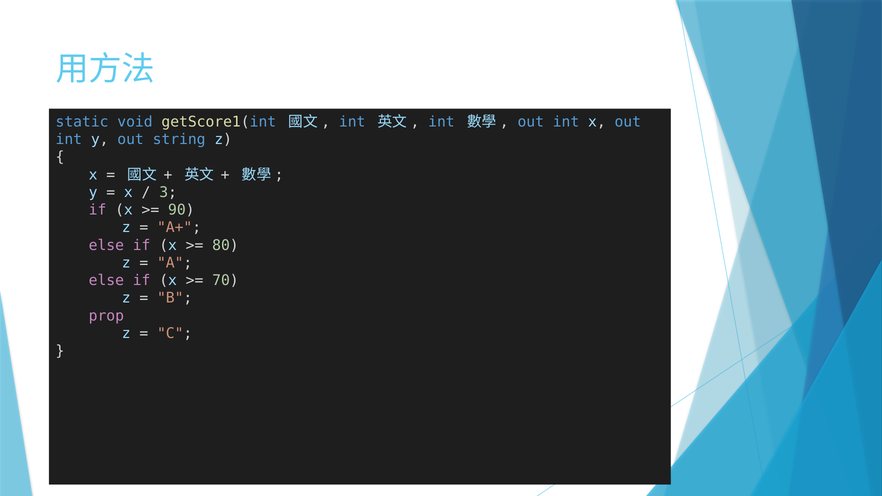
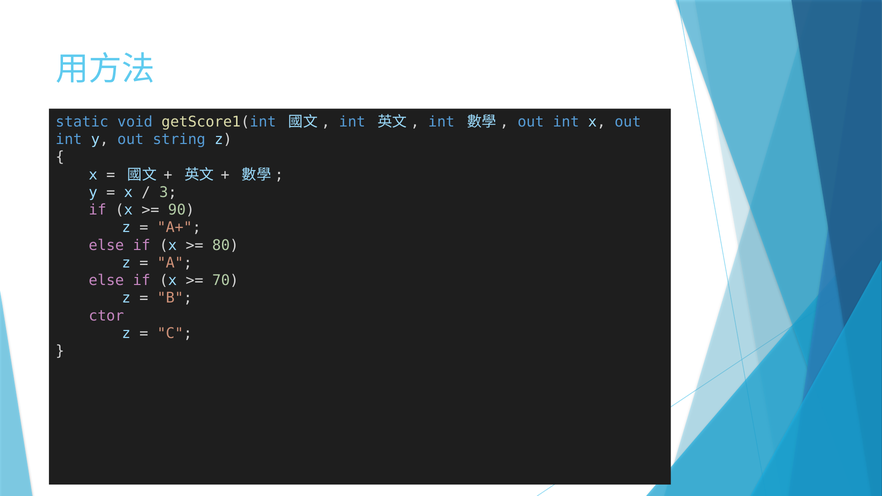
prop: prop -> ctor (106, 316)
